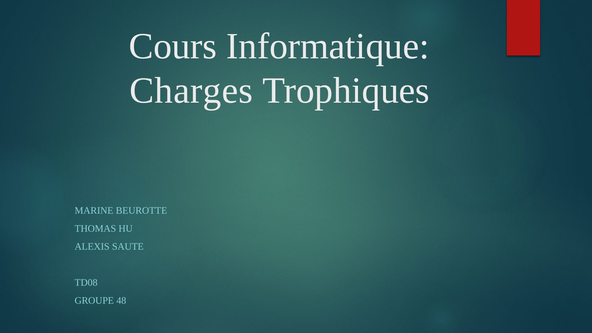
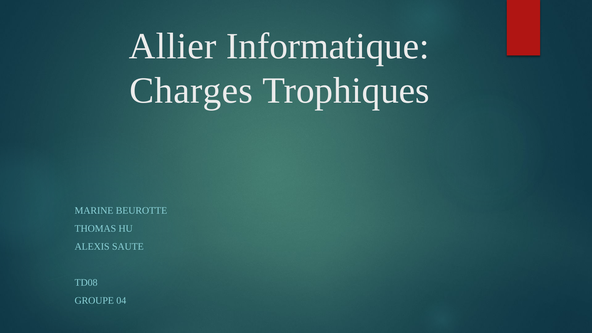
Cours: Cours -> Allier (173, 46)
48: 48 -> 04 (121, 301)
